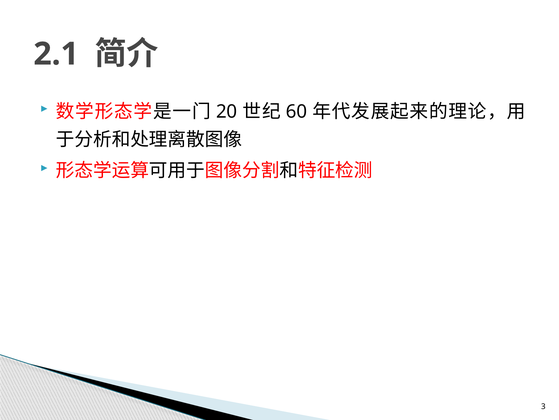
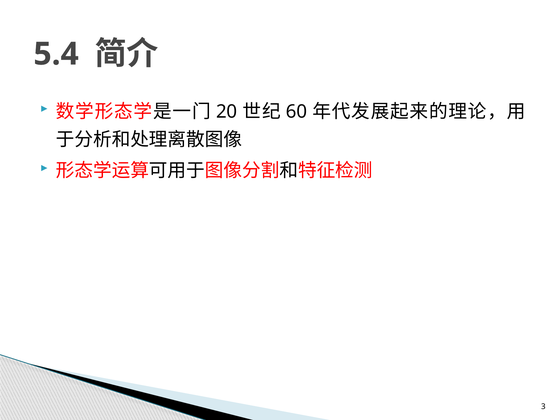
2.1: 2.1 -> 5.4 (56, 54)
